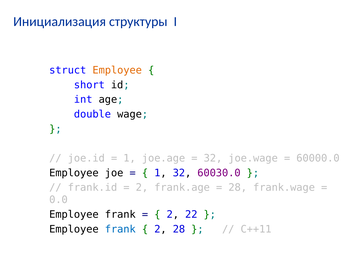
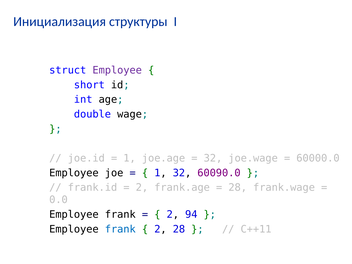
Employee colour: orange -> purple (117, 70)
60030.0: 60030.0 -> 60090.0 (219, 173)
22: 22 -> 94 (191, 215)
